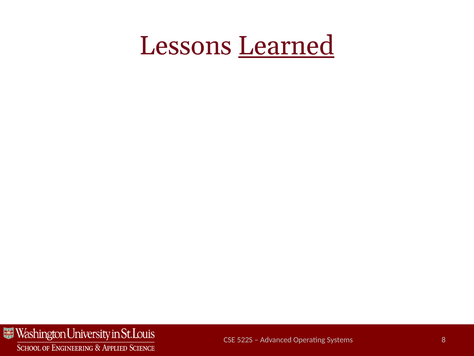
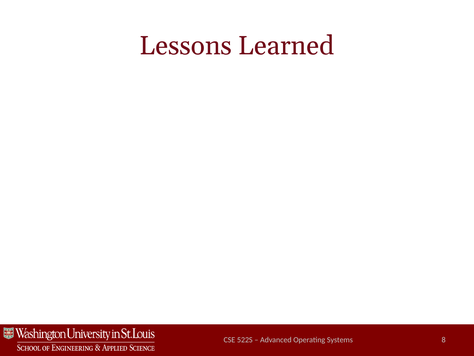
Learned underline: present -> none (286, 46)
